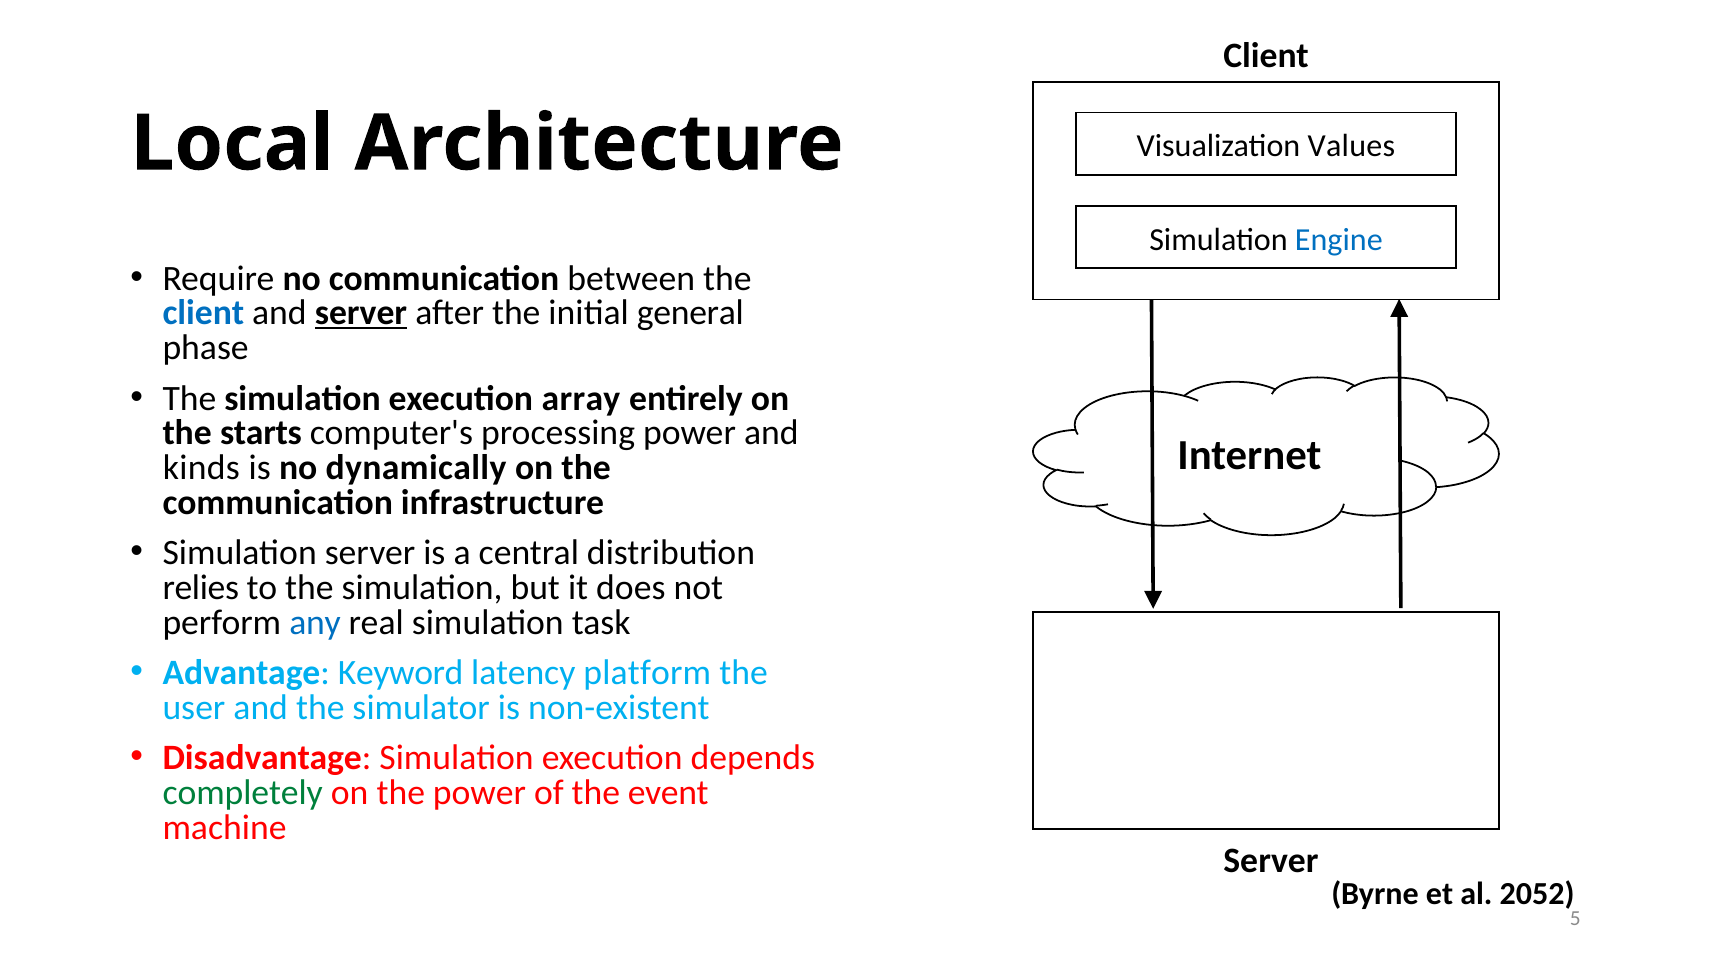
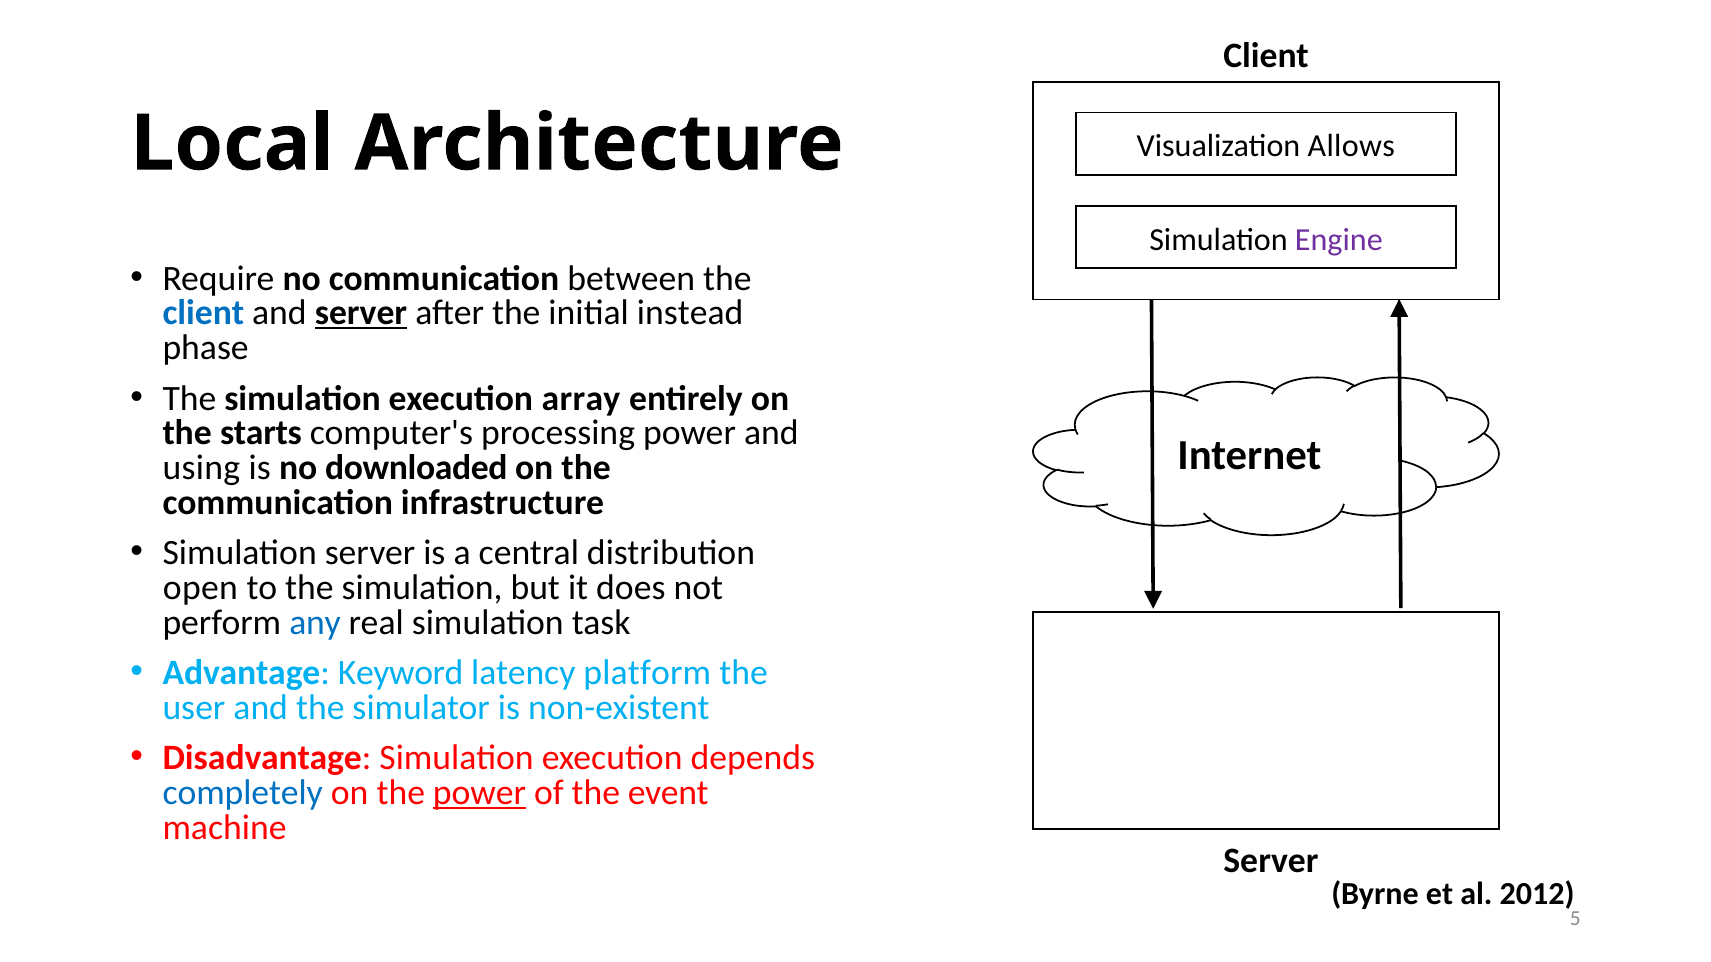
Values: Values -> Allows (1351, 146)
Engine colour: blue -> purple (1339, 240)
general: general -> instead (690, 313)
kinds: kinds -> using (201, 468)
dynamically: dynamically -> downloaded (416, 468)
relies: relies -> open (200, 588)
completely colour: green -> blue (243, 793)
power underline: none -> present (479, 793)
2052: 2052 -> 2012 (1537, 895)
